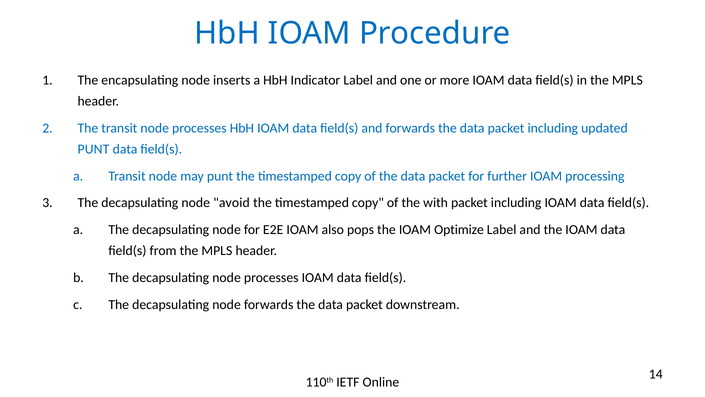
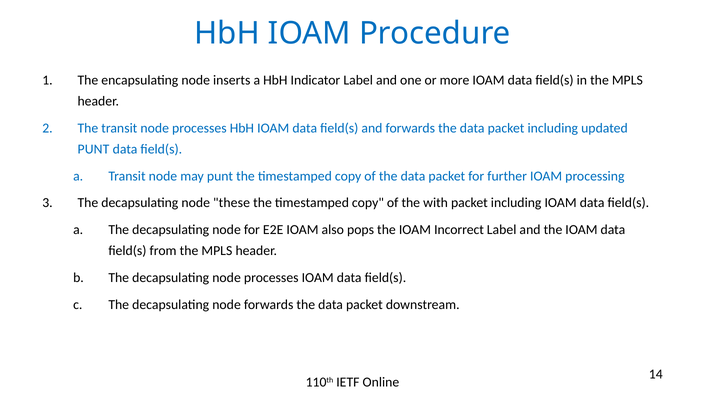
avoid: avoid -> these (232, 203)
Optimize: Optimize -> Incorrect (459, 230)
